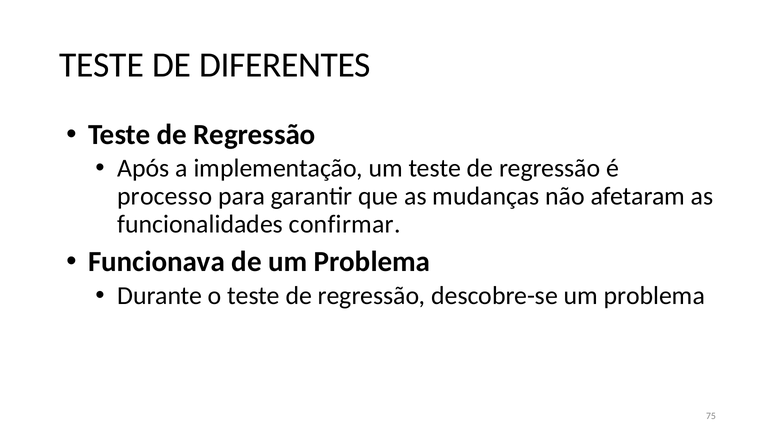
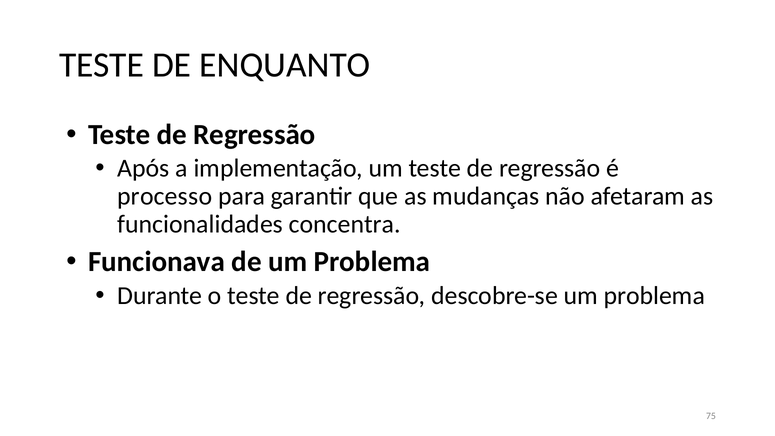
DIFERENTES: DIFERENTES -> ENQUANTO (285, 65)
confirmar: confirmar -> concentra (345, 224)
